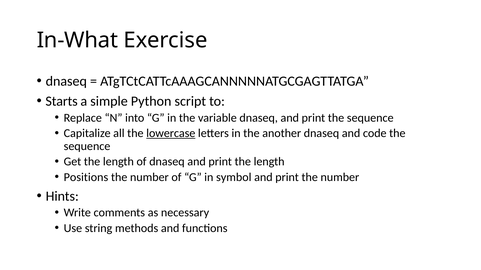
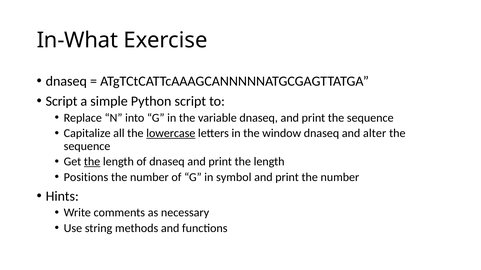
Starts: Starts -> Script (62, 101)
another: another -> window (282, 133)
code: code -> alter (375, 133)
the underline: none -> present (92, 162)
